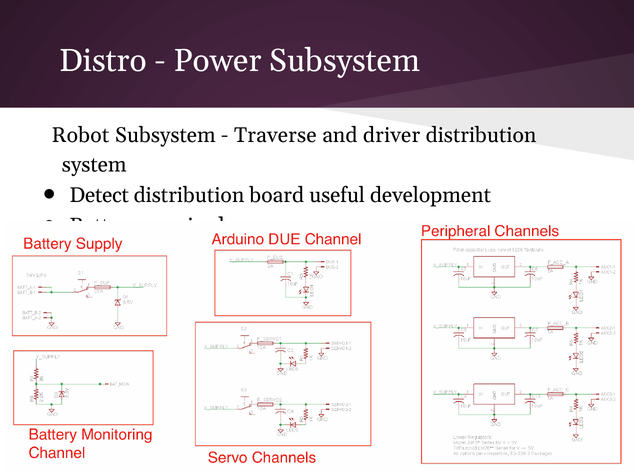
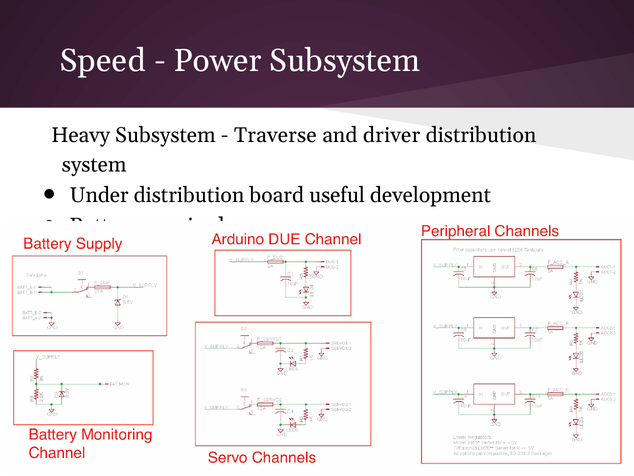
Distro: Distro -> Speed (103, 61)
Robot: Robot -> Heavy (81, 135)
Detect: Detect -> Under (99, 195)
